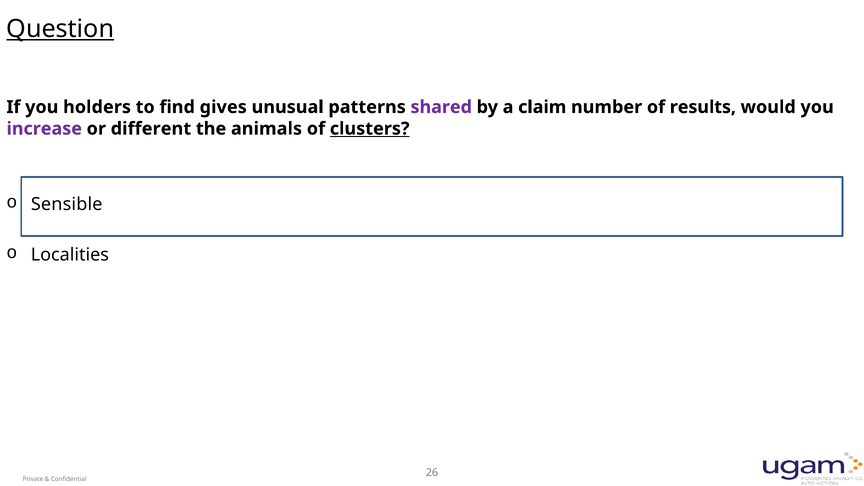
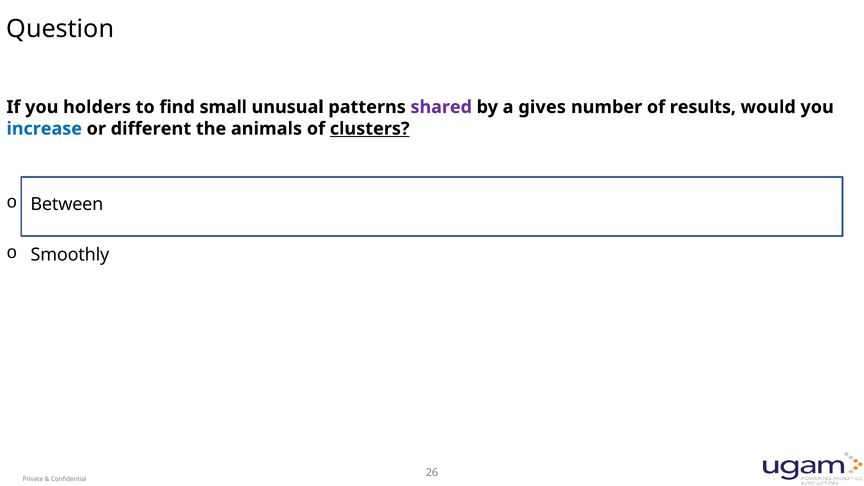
Question underline: present -> none (60, 29)
gives: gives -> small (223, 107)
claim: claim -> gives (542, 107)
increase colour: purple -> blue (44, 129)
Sensible: Sensible -> Between (67, 204)
Localities: Localities -> Smoothly (70, 255)
